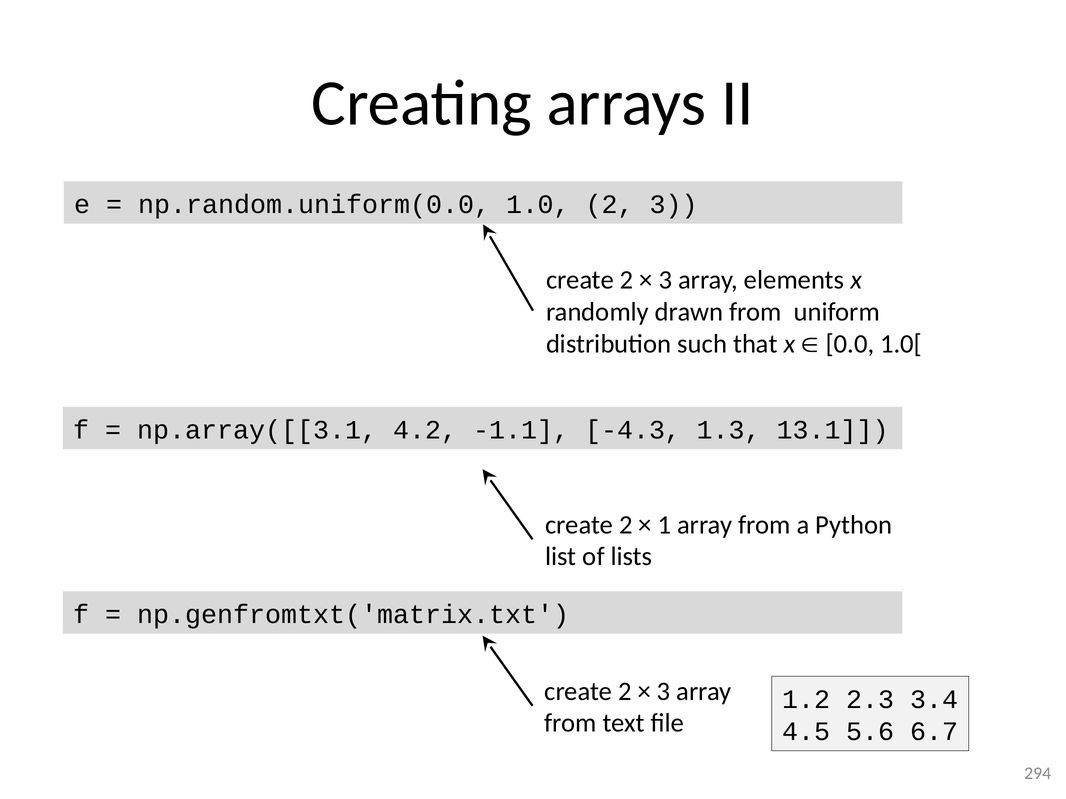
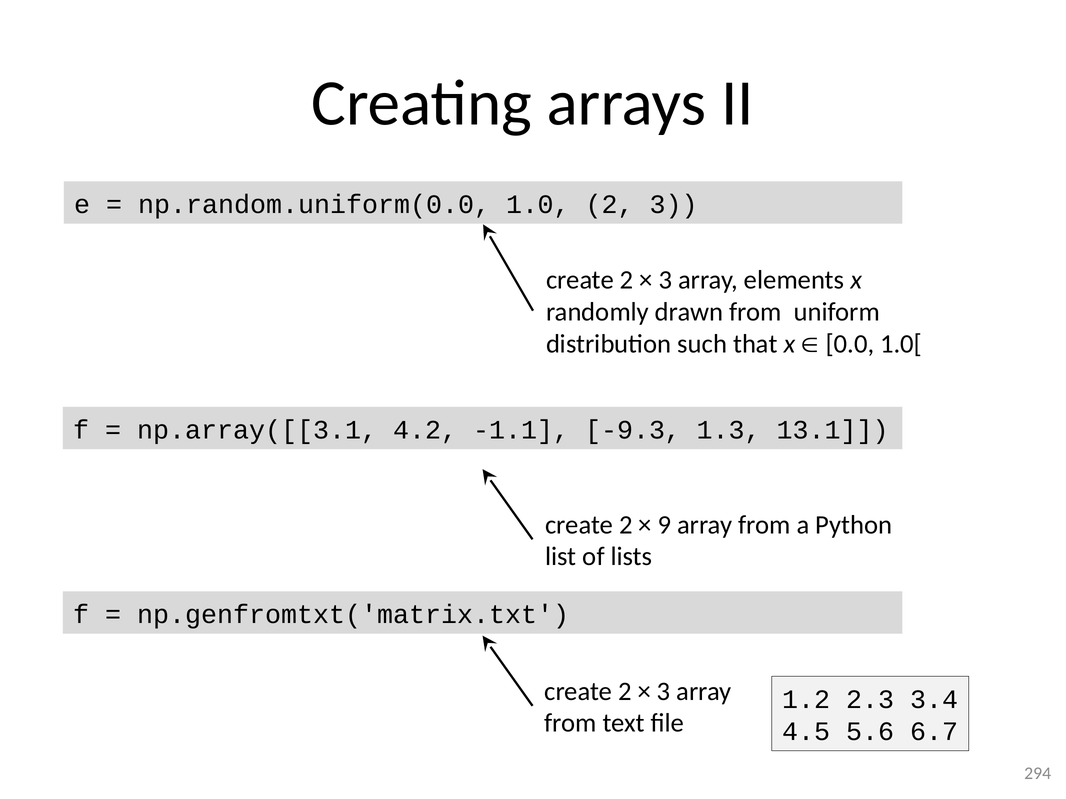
-4.3: -4.3 -> -9.3 (633, 430)
1: 1 -> 9 (664, 525)
